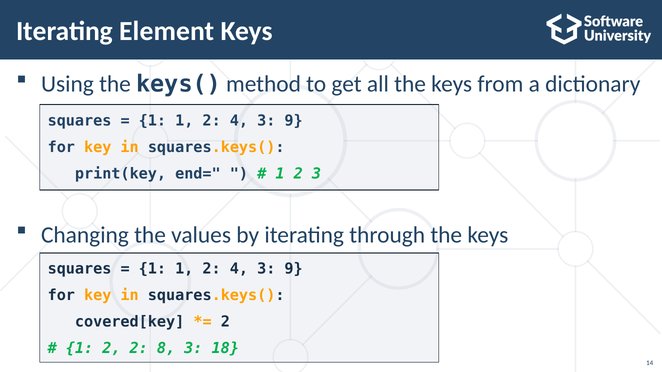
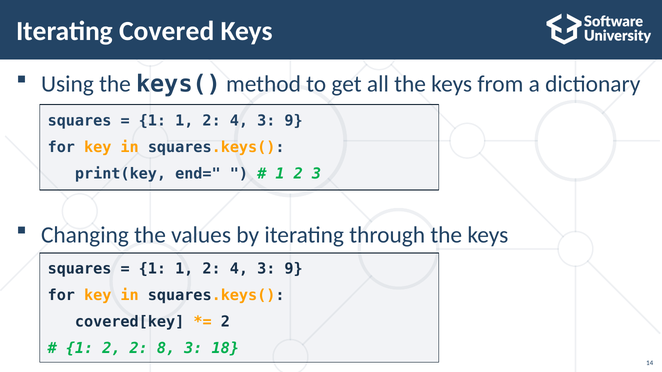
Element: Element -> Covered (167, 31)
